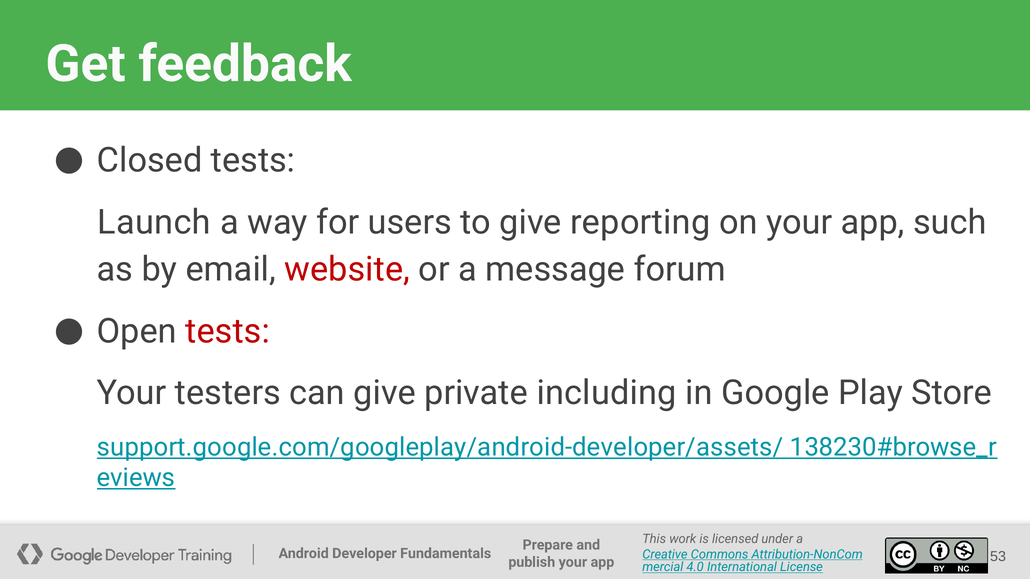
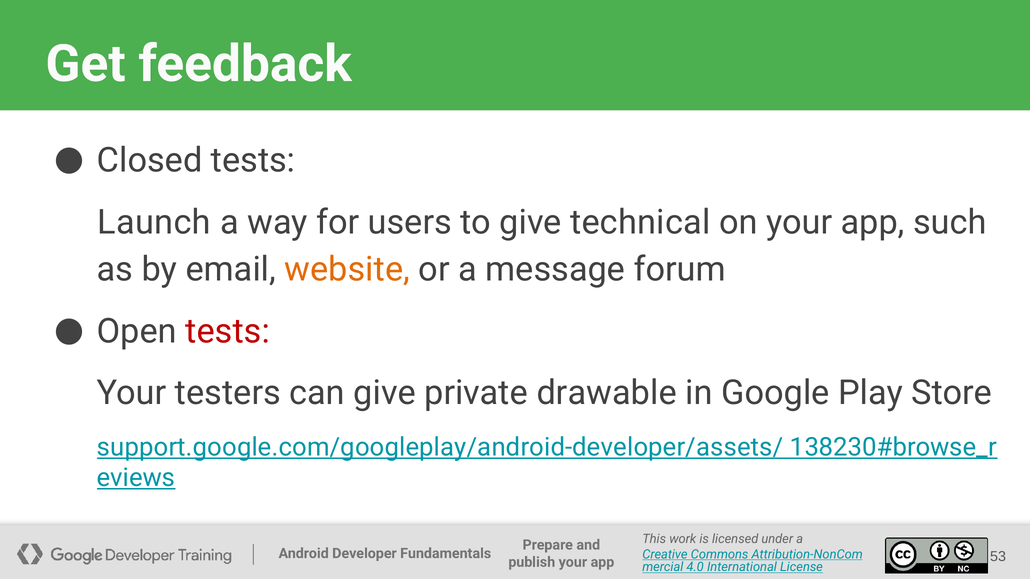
reporting: reporting -> technical (640, 222)
website colour: red -> orange (347, 270)
including: including -> drawable (607, 393)
